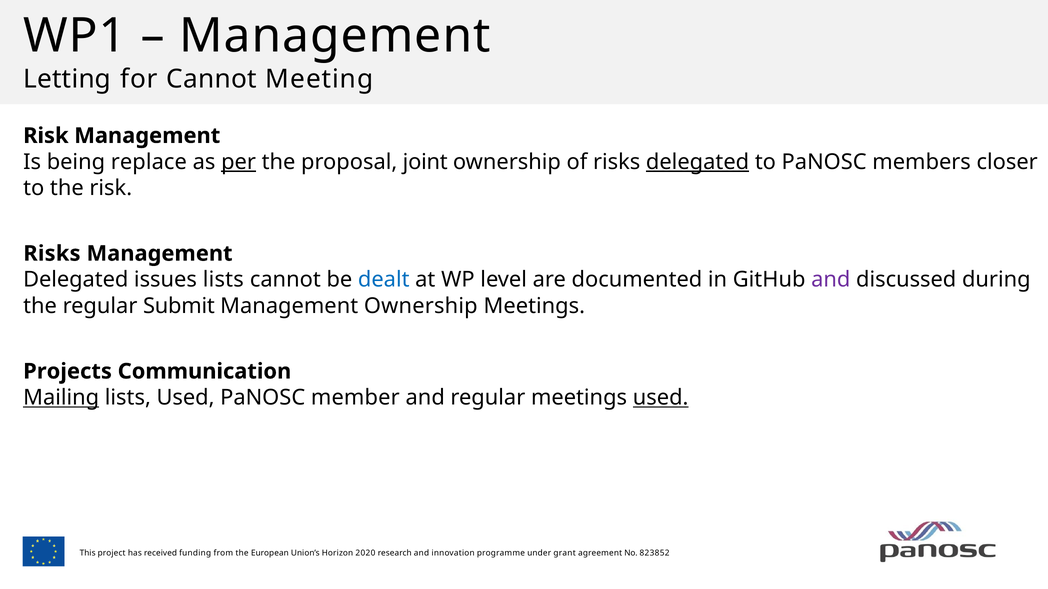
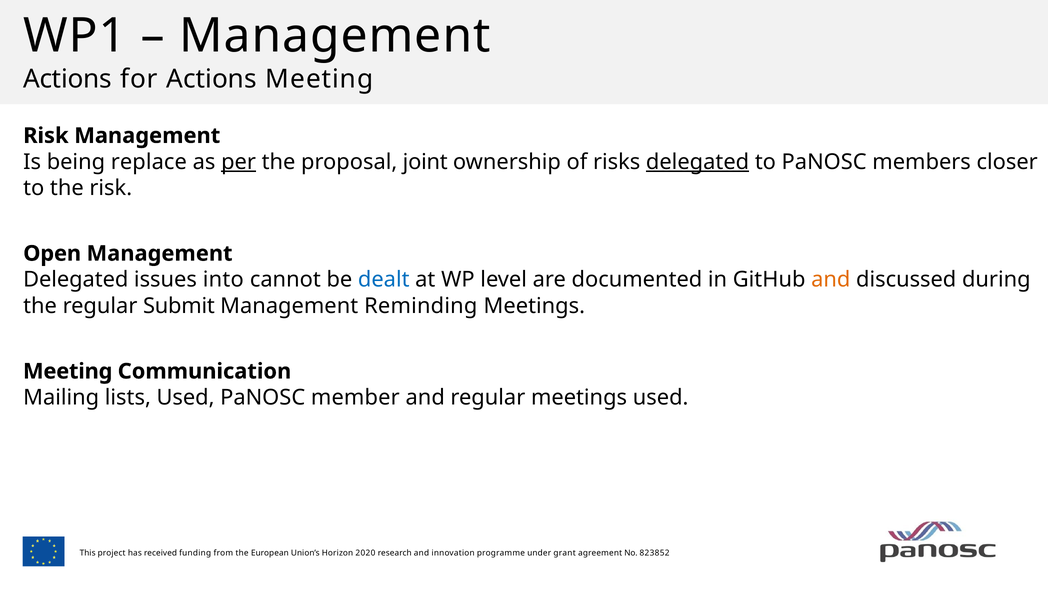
Letting: Letting -> Actions (67, 79)
for Cannot: Cannot -> Actions (212, 79)
Risks: Risks -> Open (52, 254)
issues lists: lists -> into (223, 280)
and colour: purple -> orange (831, 280)
Management Ownership: Ownership -> Reminding (421, 306)
Projects: Projects -> Meeting (68, 372)
Mailing underline: present -> none (61, 398)
used underline: present -> none (661, 398)
